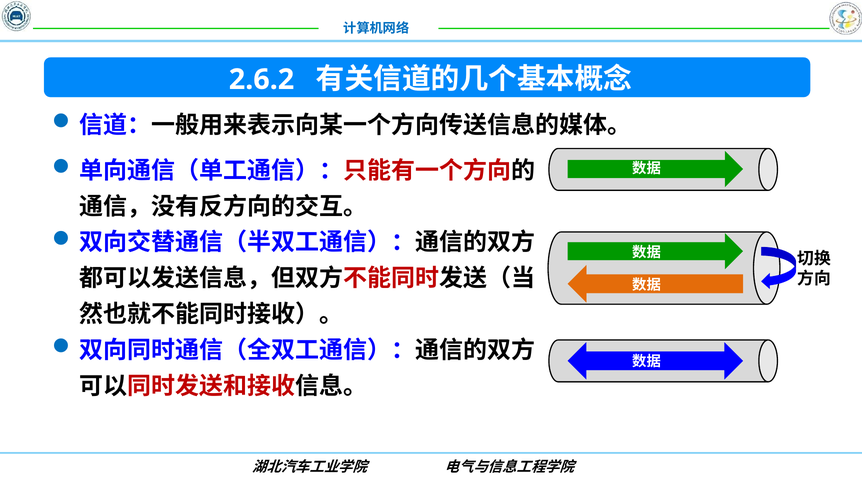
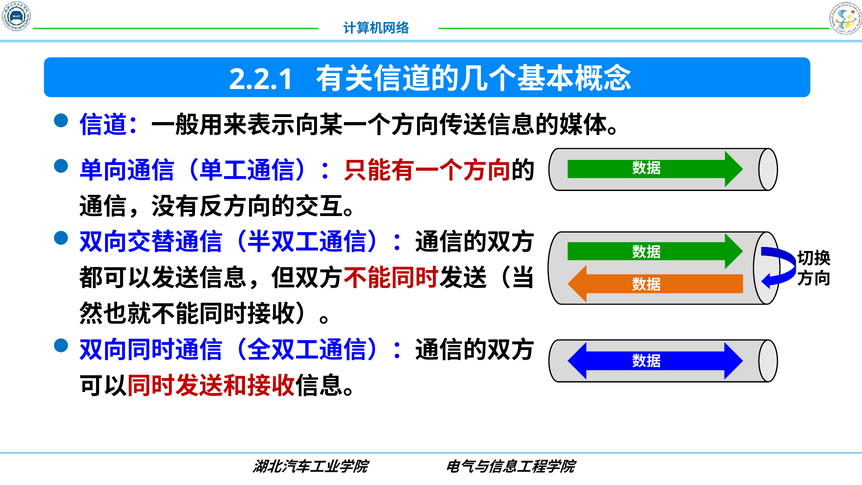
2.6.2: 2.6.2 -> 2.2.1 (262, 79)
